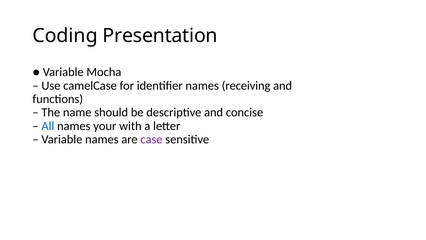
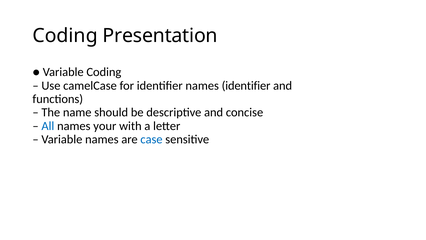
Variable Mocha: Mocha -> Coding (104, 72)
names receiving: receiving -> identifier (246, 85)
case colour: purple -> blue (151, 139)
